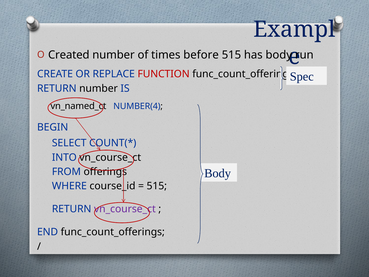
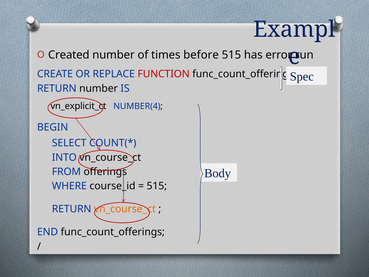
has body: body -> error (279, 55)
vn_named_ct: vn_named_ct -> vn_explicit_ct (78, 106)
vn_course_ct colour: purple -> orange (125, 209)
